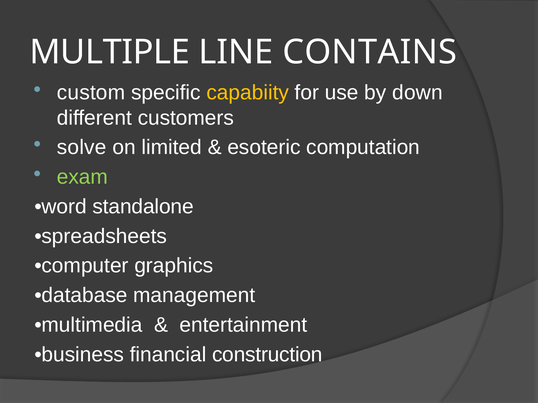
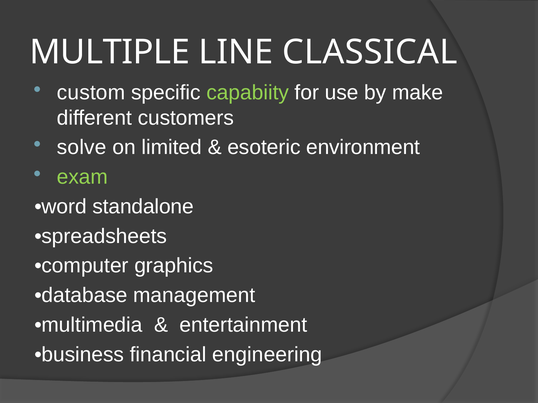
CONTAINS: CONTAINS -> CLASSICAL (370, 52)
capabiity colour: yellow -> light green (248, 93)
down: down -> make (418, 93)
computation: computation -> environment (363, 148)
construction: construction -> engineering (267, 355)
